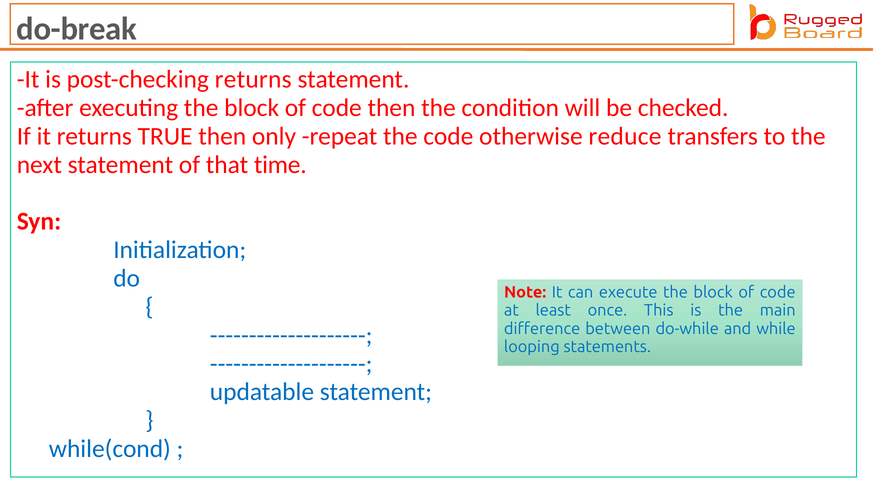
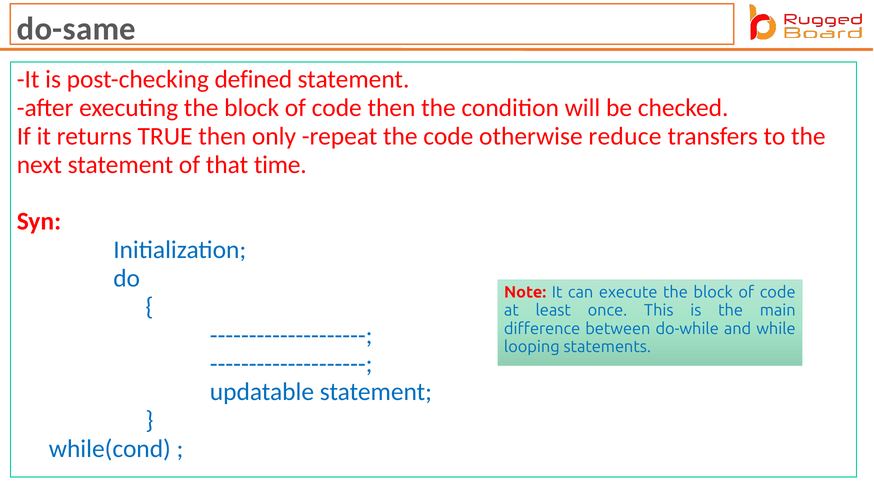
do-break: do-break -> do-same (76, 29)
post-checking returns: returns -> defined (253, 79)
